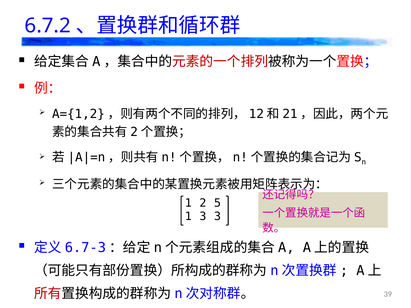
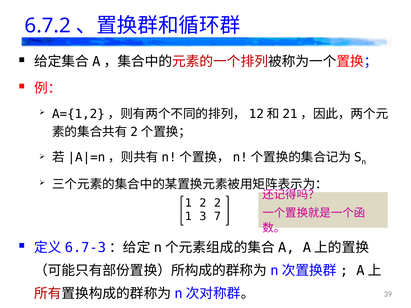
2 5: 5 -> 2 (217, 203)
3 3: 3 -> 7 (217, 217)
